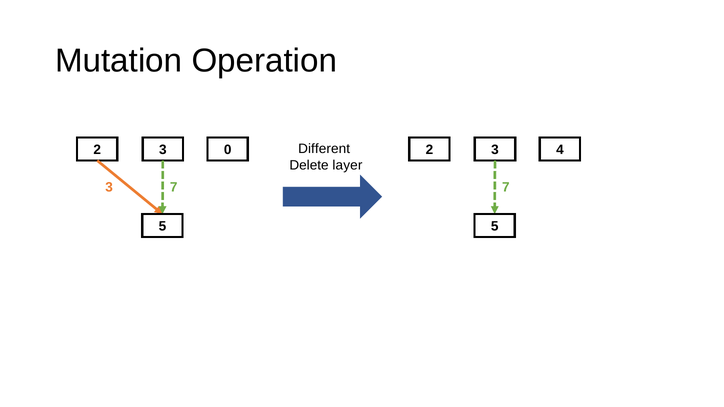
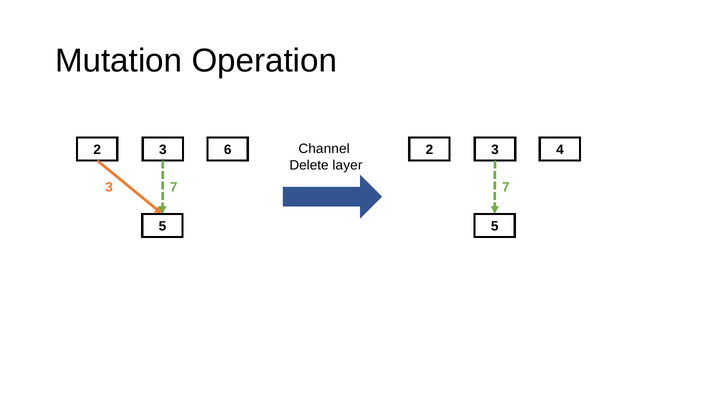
Different: Different -> Channel (324, 149)
0: 0 -> 6 (228, 150)
